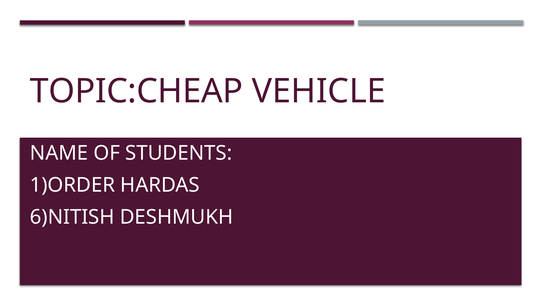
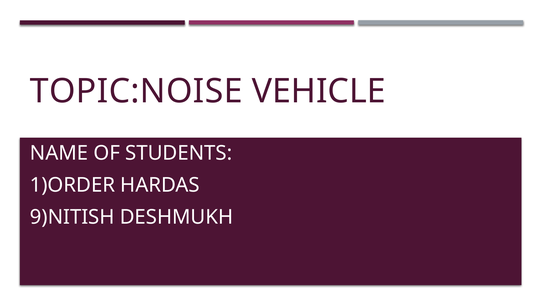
TOPIC:CHEAP: TOPIC:CHEAP -> TOPIC:NOISE (136, 91)
6)NITISH: 6)NITISH -> 9)NITISH (72, 217)
